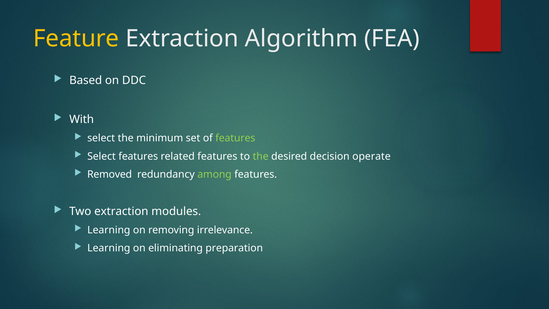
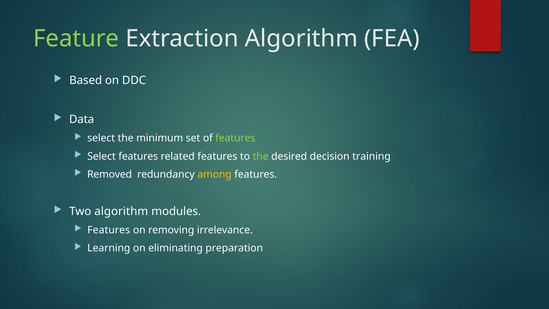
Feature colour: yellow -> light green (76, 39)
With: With -> Data (82, 119)
operate: operate -> training (371, 156)
among colour: light green -> yellow (215, 174)
Two extraction: extraction -> algorithm (121, 211)
Learning: Learning -> Features (109, 230)
